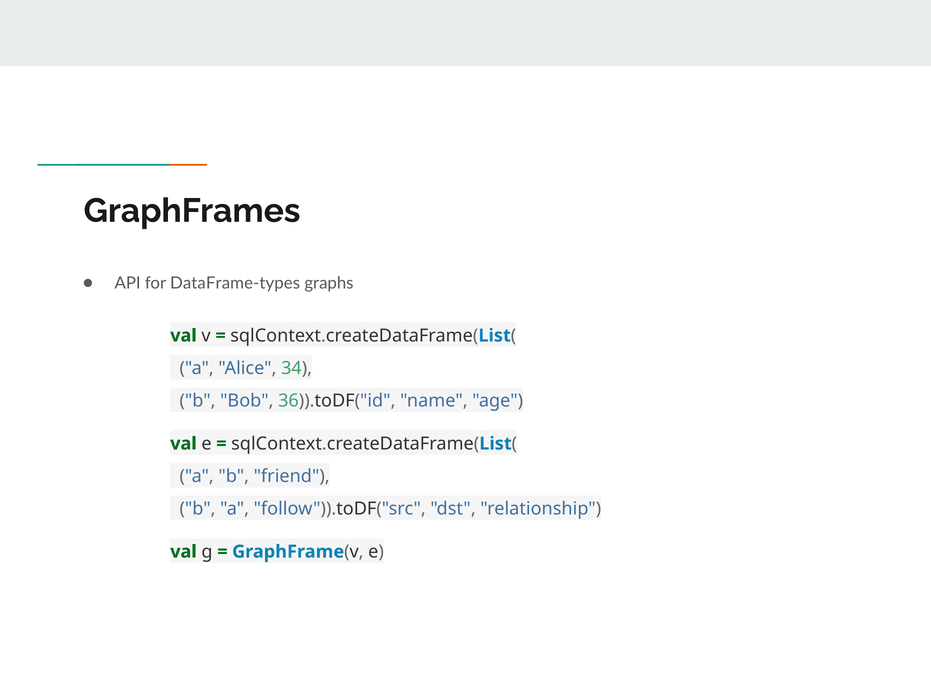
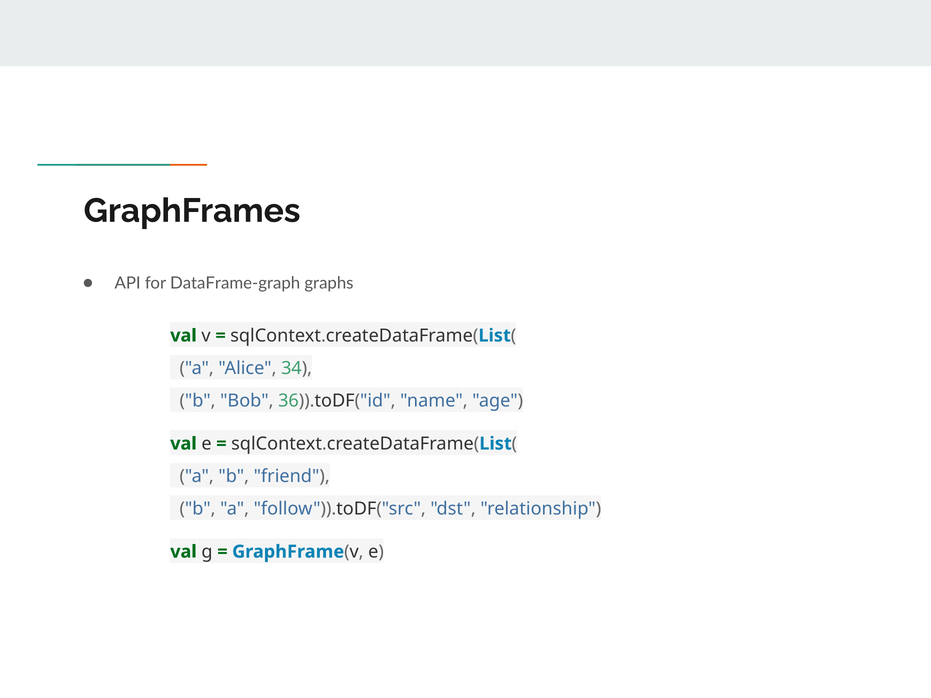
DataFrame-types: DataFrame-types -> DataFrame-graph (235, 283)
